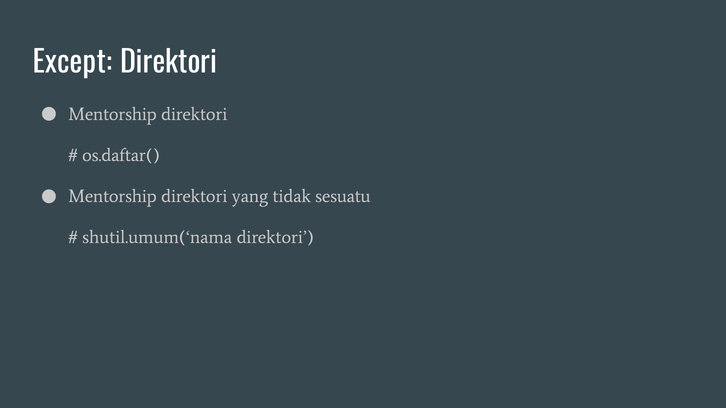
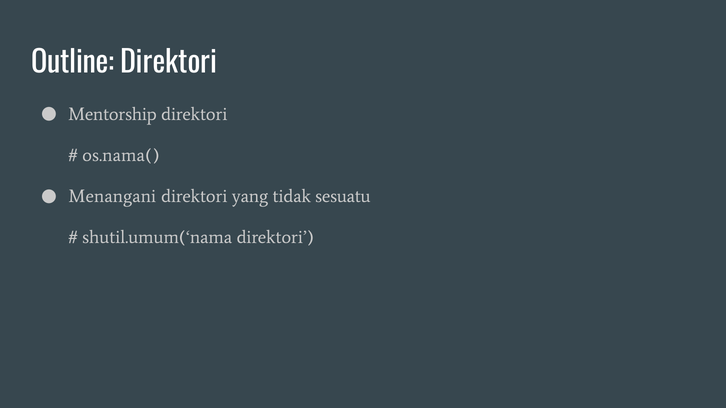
Except: Except -> Outline (73, 63)
os.daftar(: os.daftar( -> os.nama( (121, 155)
Mentorship: Mentorship -> Menangani (112, 196)
